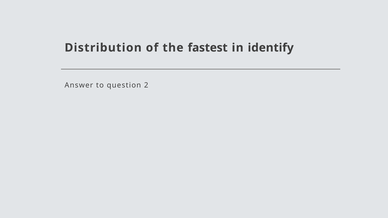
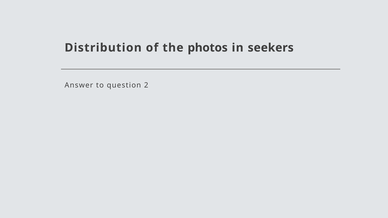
fastest: fastest -> photos (208, 48)
identify: identify -> seekers (271, 48)
